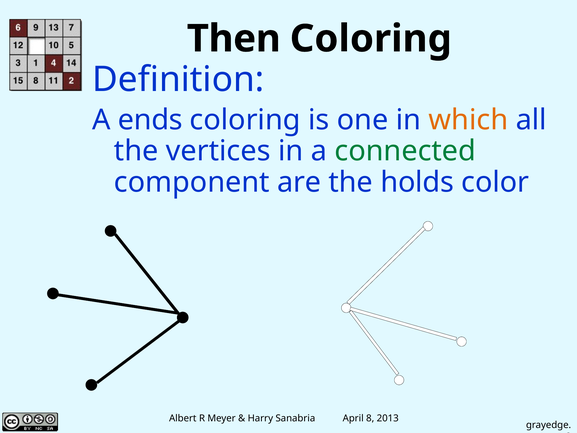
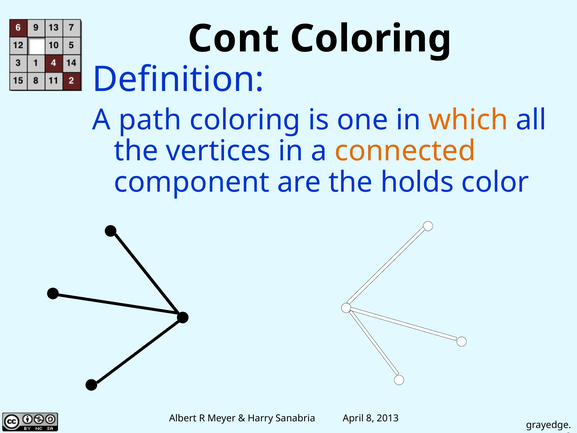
Then: Then -> Cont (233, 39)
ends: ends -> path (150, 120)
connected colour: green -> orange (405, 151)
